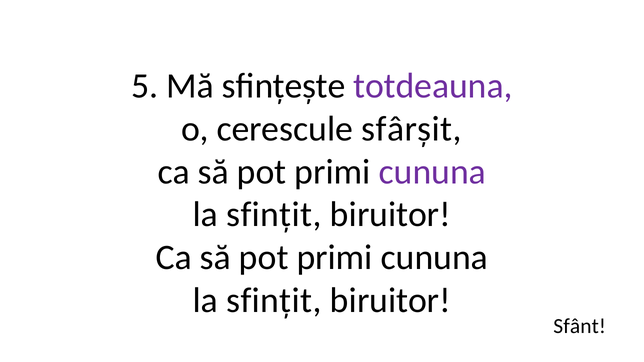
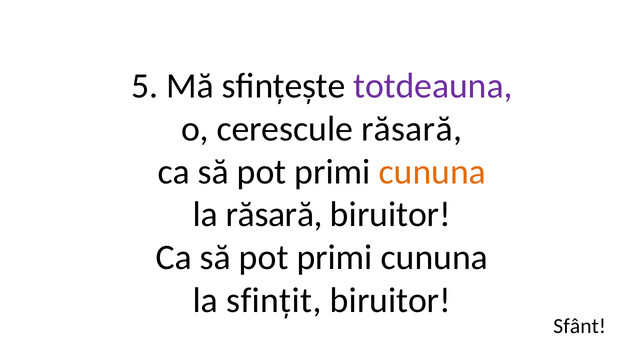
cerescule sfârșit: sfârșit -> răsară (412, 129)
cununa colour: purple -> orange (432, 172)
sfințit: sfințit -> răsară (274, 215)
